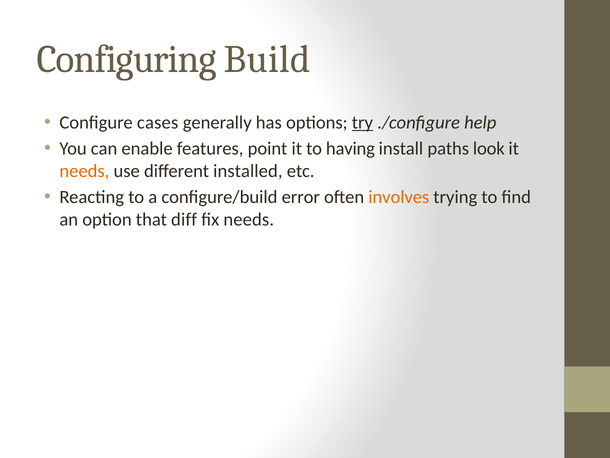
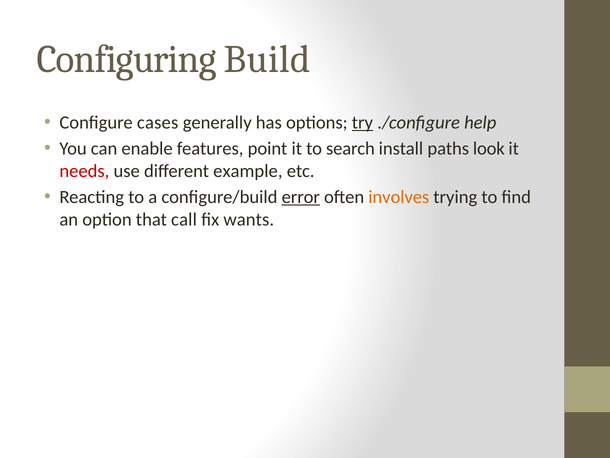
having: having -> search (350, 148)
needs colour: orange -> red (84, 171)
installed: installed -> example (248, 171)
error underline: none -> present (301, 197)
diff: diff -> call (184, 219)
fix needs: needs -> wants (249, 219)
